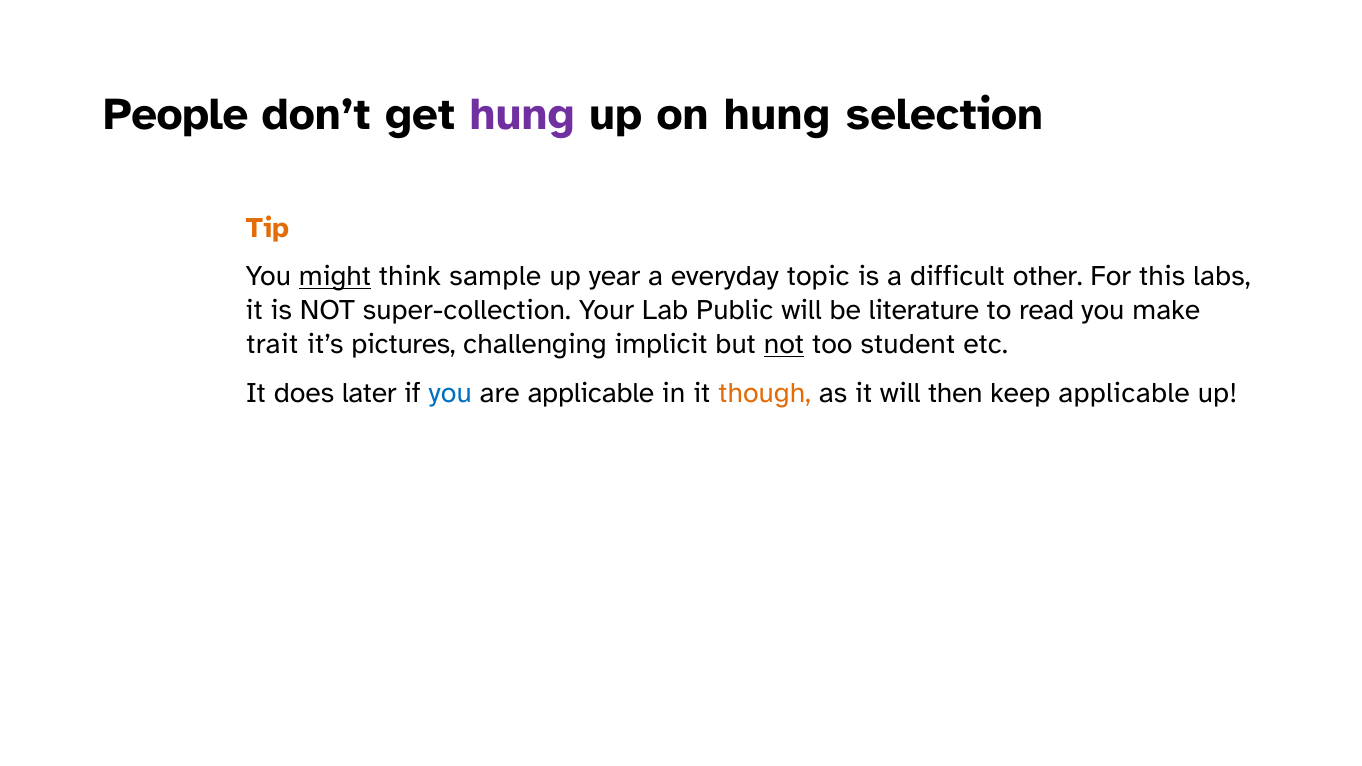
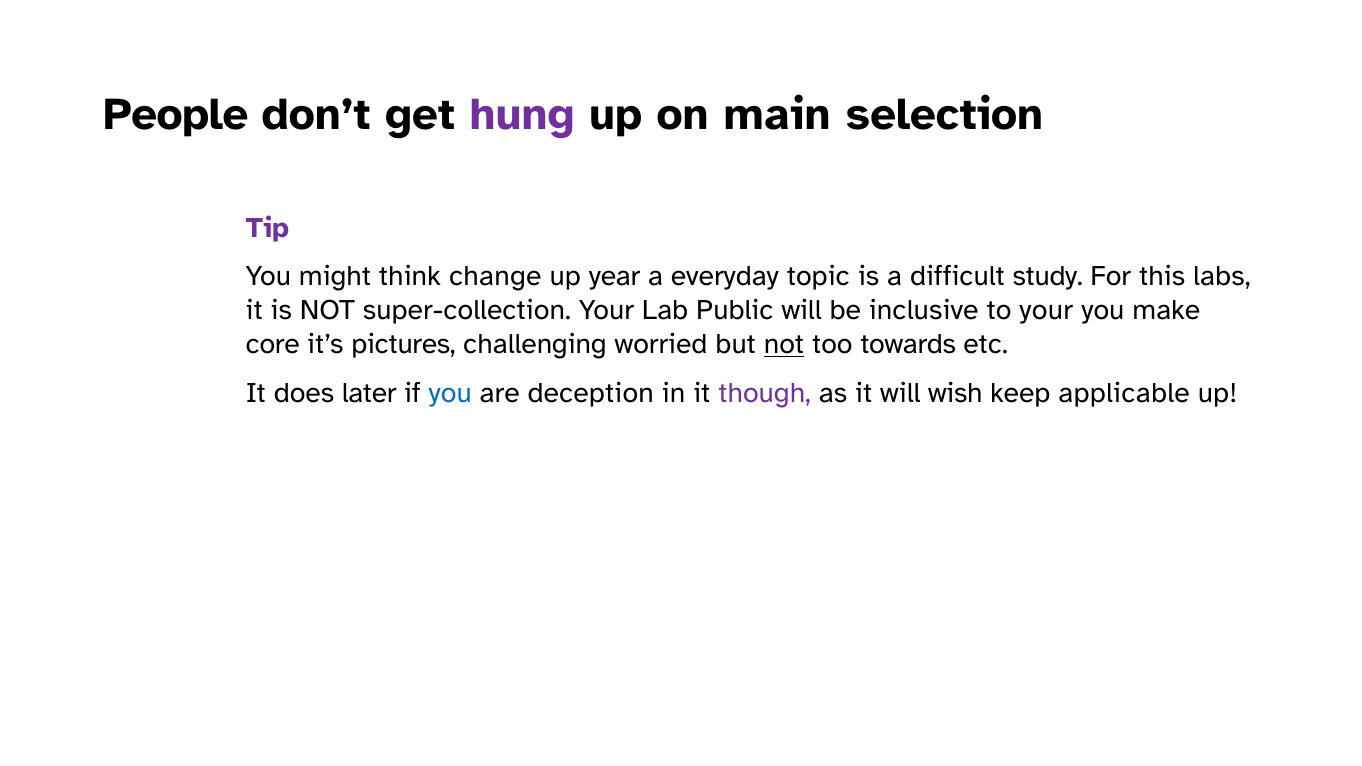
on hung: hung -> main (777, 115)
Tip colour: orange -> purple (267, 228)
might underline: present -> none (335, 276)
sample: sample -> change (495, 276)
other: other -> study (1048, 276)
literature: literature -> inclusive (924, 310)
to read: read -> your (1046, 310)
trait: trait -> core (273, 344)
implicit: implicit -> worried (661, 344)
student: student -> towards (908, 344)
are applicable: applicable -> deception (591, 393)
though colour: orange -> purple (765, 393)
then: then -> wish (955, 393)
